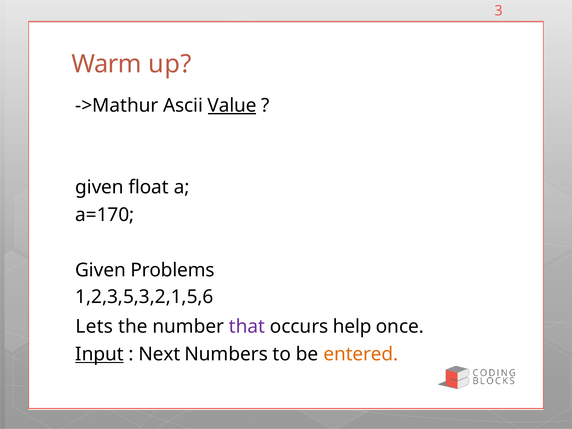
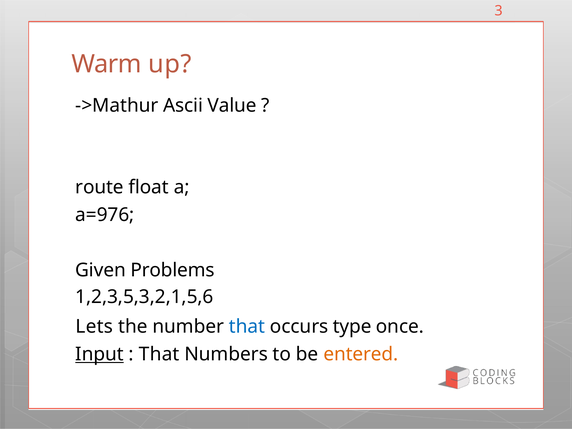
Value underline: present -> none (232, 105)
given: given -> route (99, 187)
a=170: a=170 -> a=976 (105, 215)
that colour: purple -> blue (247, 326)
help: help -> type (352, 326)
Next: Next -> That (159, 354)
